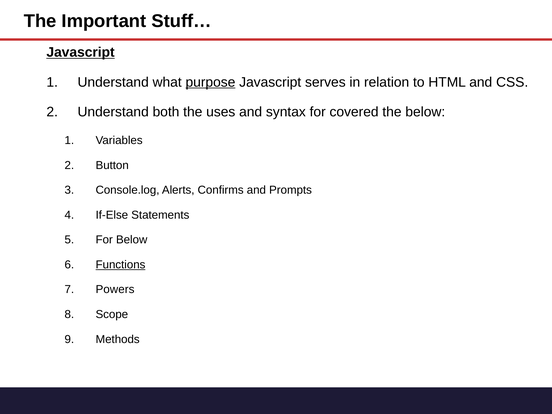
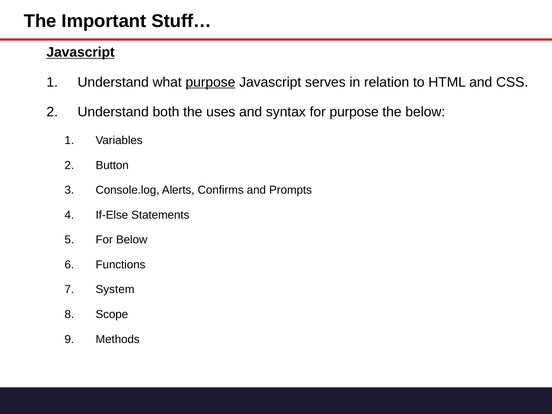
for covered: covered -> purpose (354, 112)
Functions underline: present -> none (121, 265)
Powers: Powers -> System (115, 290)
